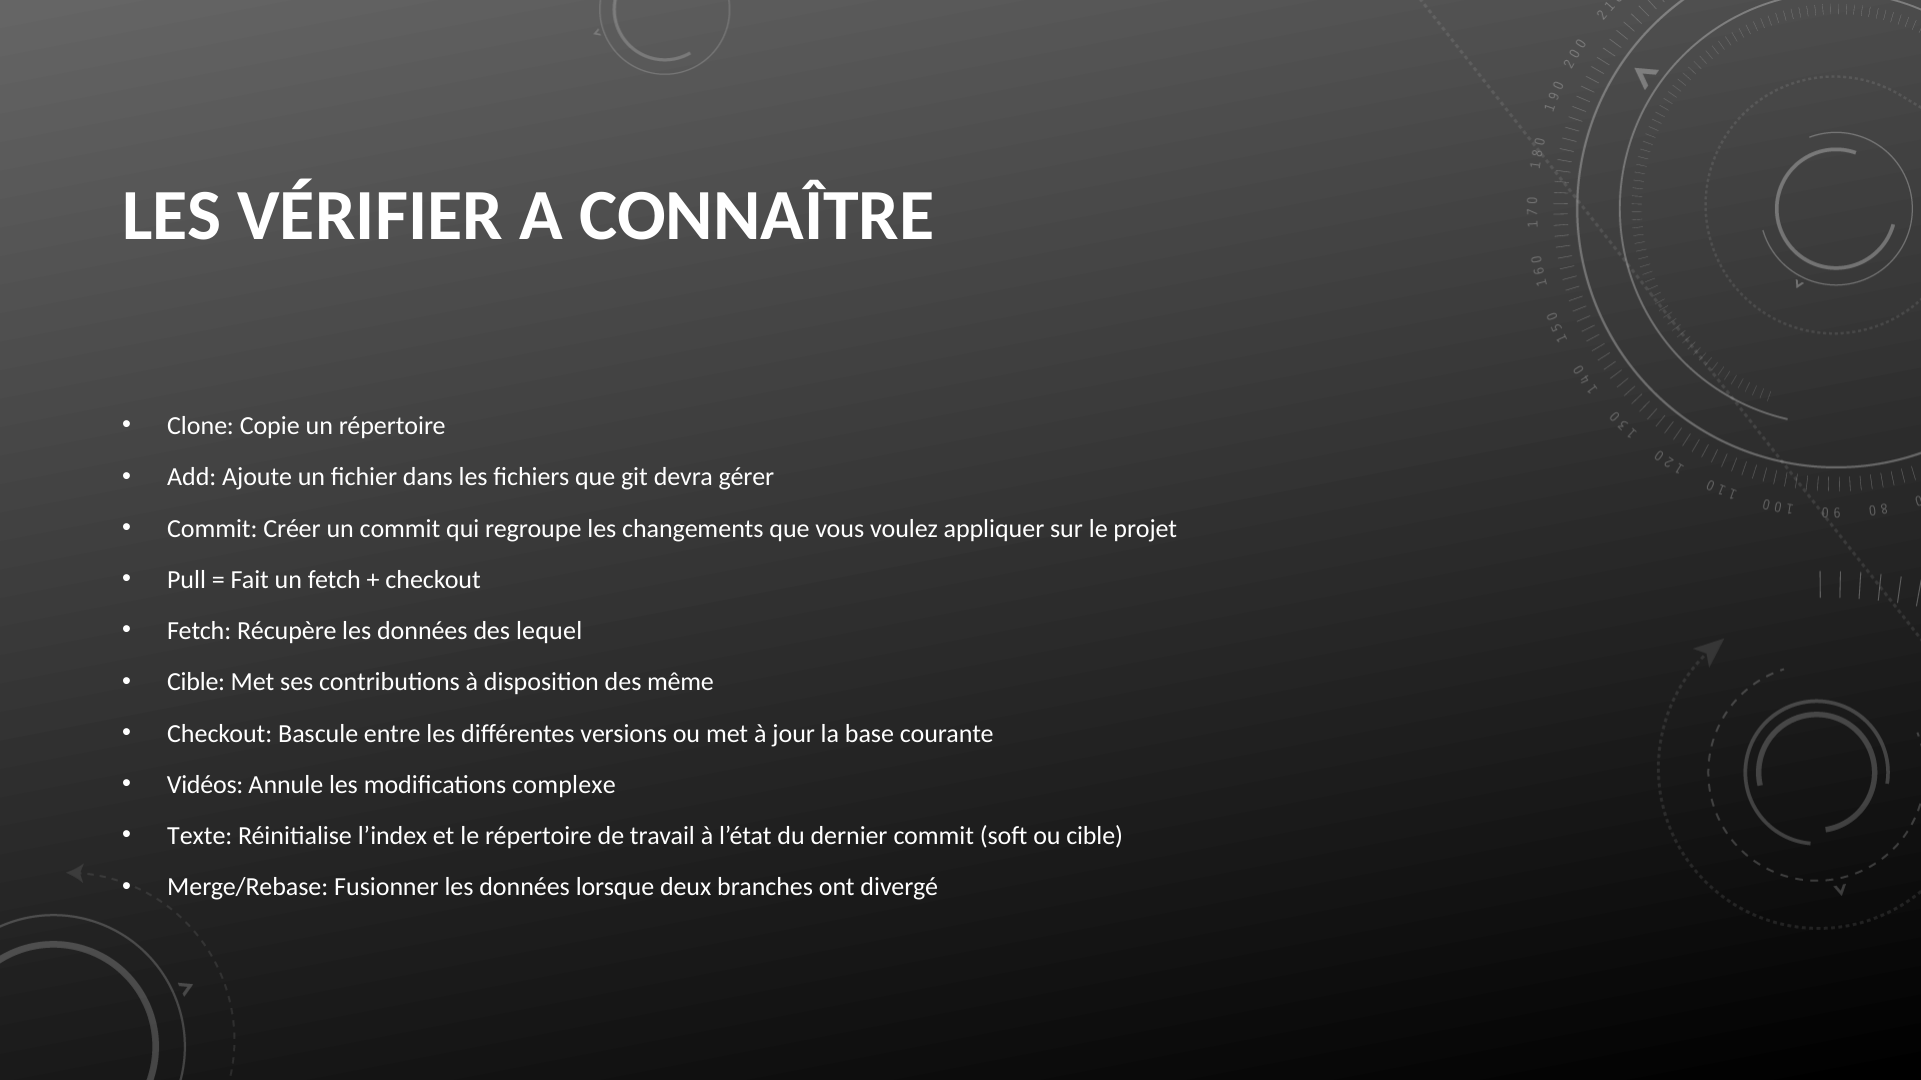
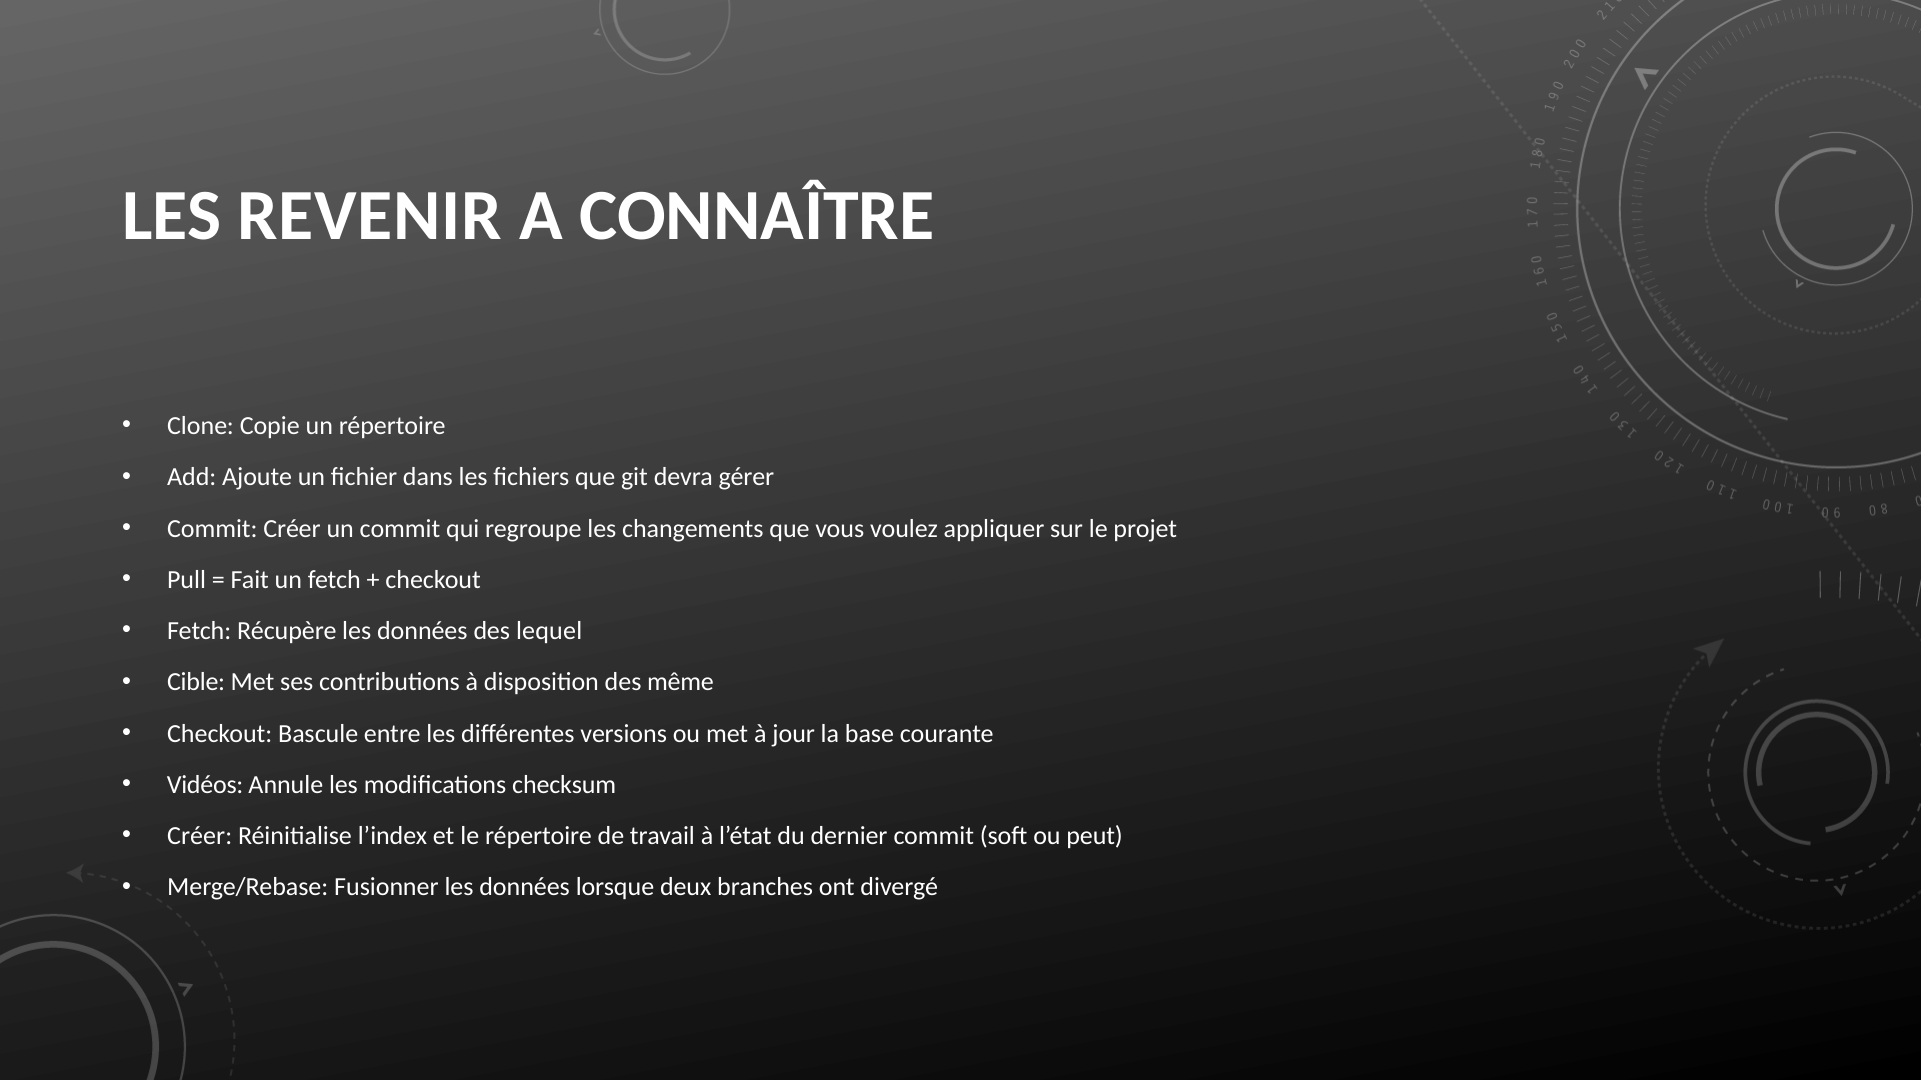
VÉRIFIER: VÉRIFIER -> REVENIR (370, 216)
complexe: complexe -> checksum (564, 785)
Texte: Texte -> Créer (200, 836)
ou cible: cible -> peut (1095, 836)
